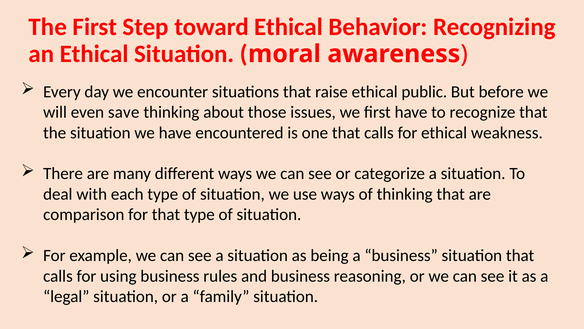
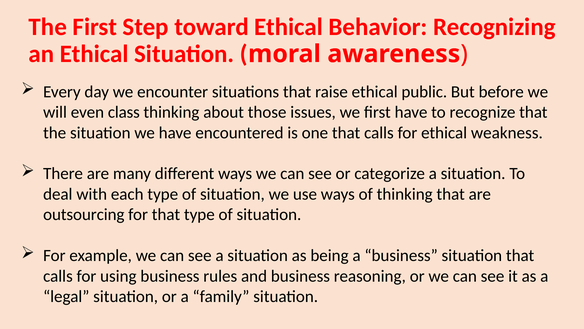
save: save -> class (124, 112)
comparison: comparison -> outsourcing (84, 214)
